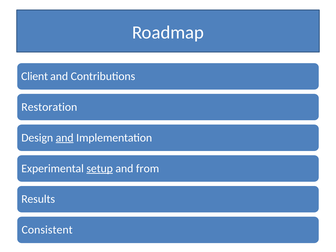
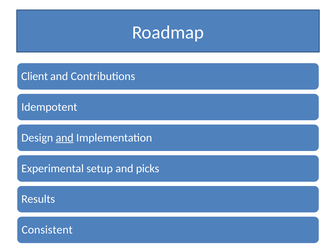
Restoration: Restoration -> Idempotent (49, 107)
setup underline: present -> none (100, 168)
from: from -> picks (148, 168)
